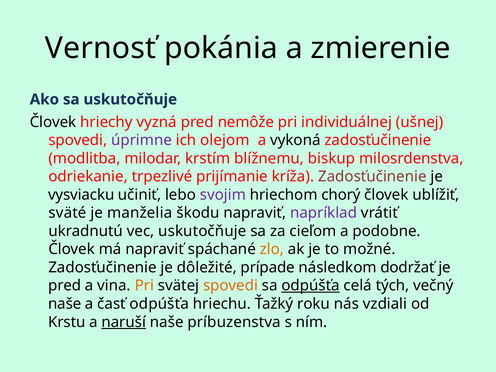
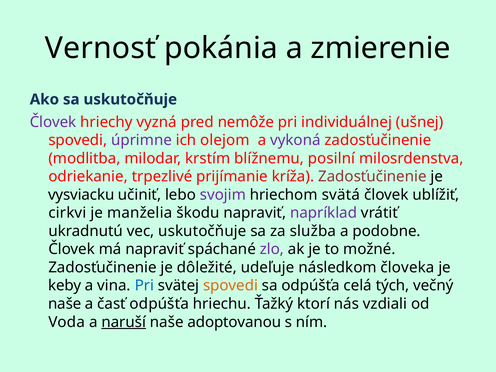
Človek colour: black -> purple (53, 122)
vykoná colour: black -> purple (295, 140)
biskup: biskup -> posilní (332, 158)
chorý: chorý -> svätá (341, 195)
sväté: sväté -> cirkvi (67, 213)
cieľom: cieľom -> služba (313, 231)
zlo colour: orange -> purple (272, 249)
prípade: prípade -> udeľuje (268, 267)
dodržať: dodržať -> človeka (407, 267)
pred: pred -> keby (65, 286)
Pri colour: orange -> blue (144, 286)
odpúšťa underline: present -> none (311, 286)
roku: roku -> ktorí (314, 304)
Krstu: Krstu -> Voda (67, 322)
príbuzenstva: príbuzenstva -> adoptovanou (234, 322)
